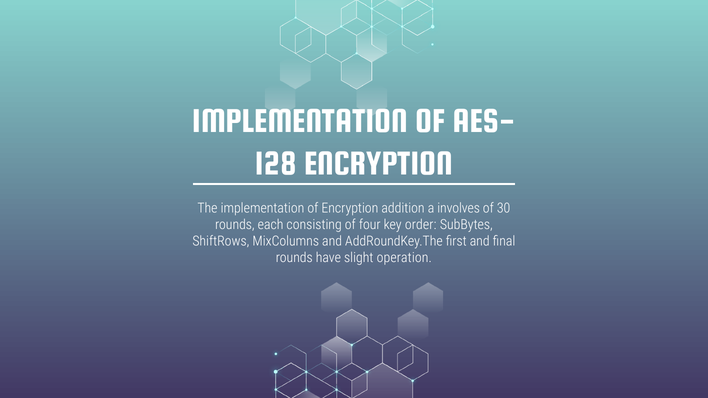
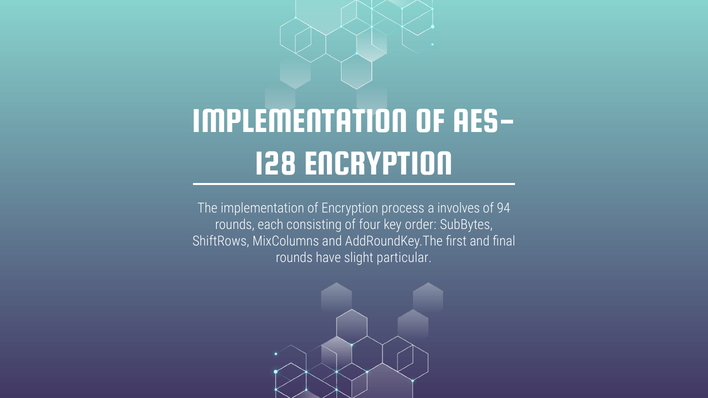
addition: addition -> process (403, 208)
30: 30 -> 94 (504, 208)
operation: operation -> particular (404, 258)
